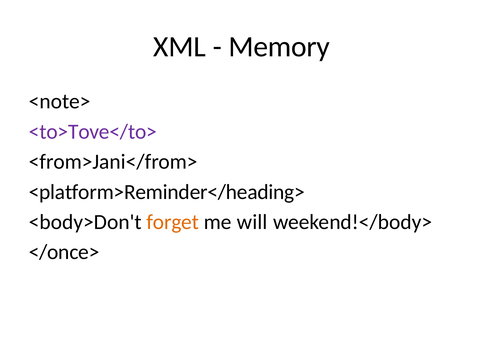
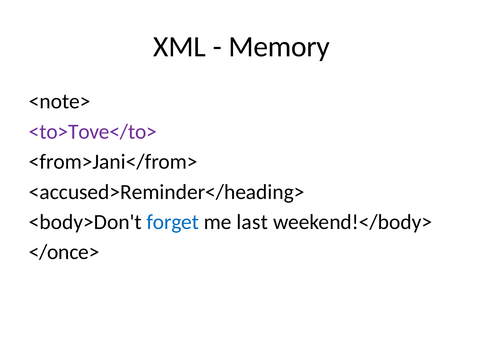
<platform>Reminder</heading>: <platform>Reminder</heading> -> <accused>Reminder</heading> (167, 192)
forget colour: orange -> blue (173, 222)
will: will -> last (252, 222)
